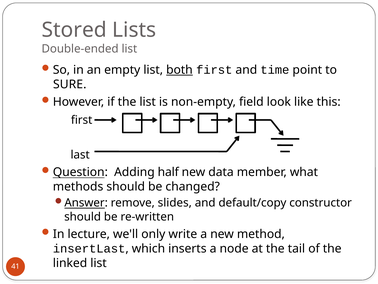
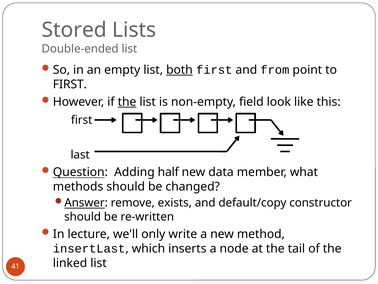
time: time -> from (275, 70)
SURE: SURE -> FIRST (70, 84)
the underline: none -> present (127, 102)
slides: slides -> exists (175, 202)
